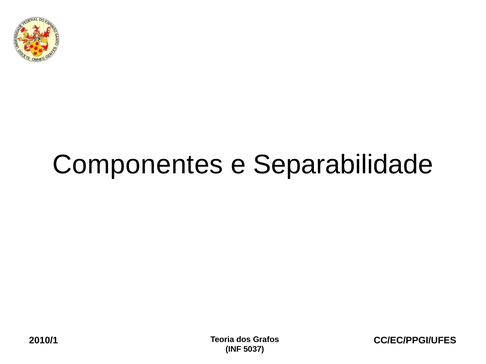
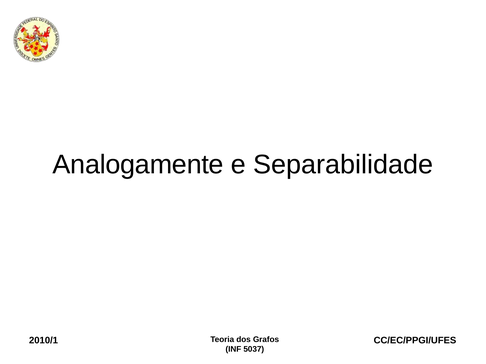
Componentes: Componentes -> Analogamente (138, 165)
